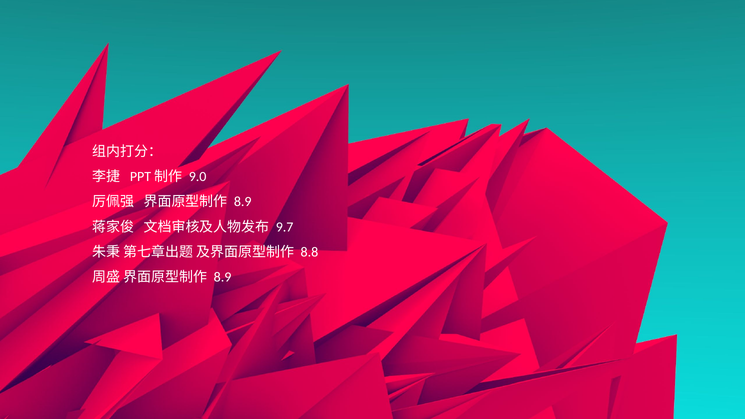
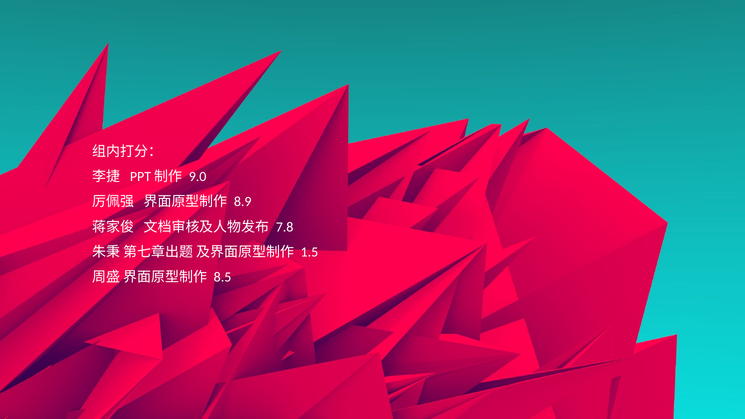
9.7: 9.7 -> 7.8 (285, 227)
8.8: 8.8 -> 1.5 (309, 252)
8.9: 8.9 -> 8.5 (223, 277)
